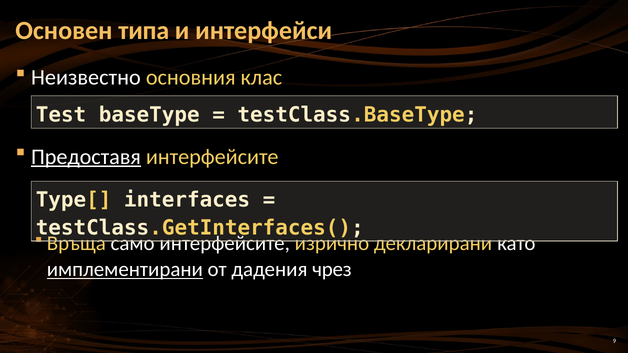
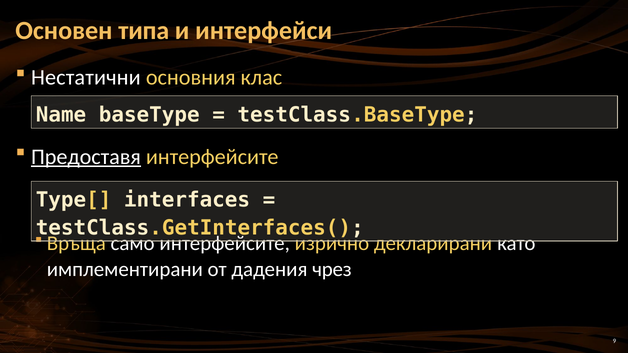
Неизвестно: Неизвестно -> Нестатични (86, 77)
Test: Test -> Name (61, 115)
имплементирани underline: present -> none (125, 270)
